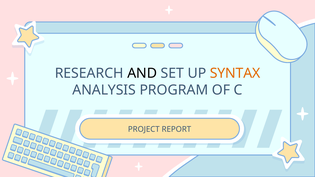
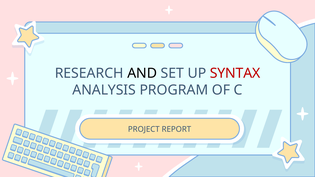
SYNTAX colour: orange -> red (235, 73)
